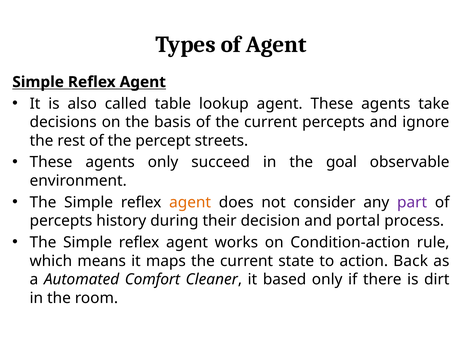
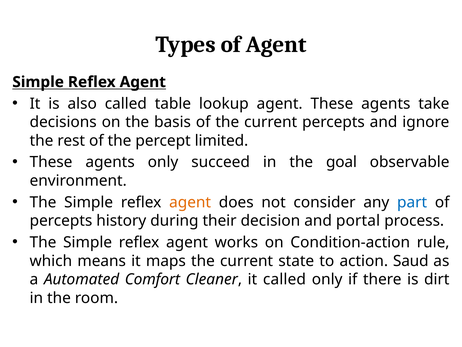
streets: streets -> limited (221, 140)
part colour: purple -> blue (412, 202)
Back: Back -> Saud (411, 261)
it based: based -> called (284, 279)
